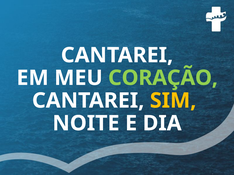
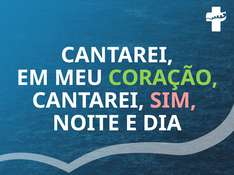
SIM colour: yellow -> pink (173, 101)
